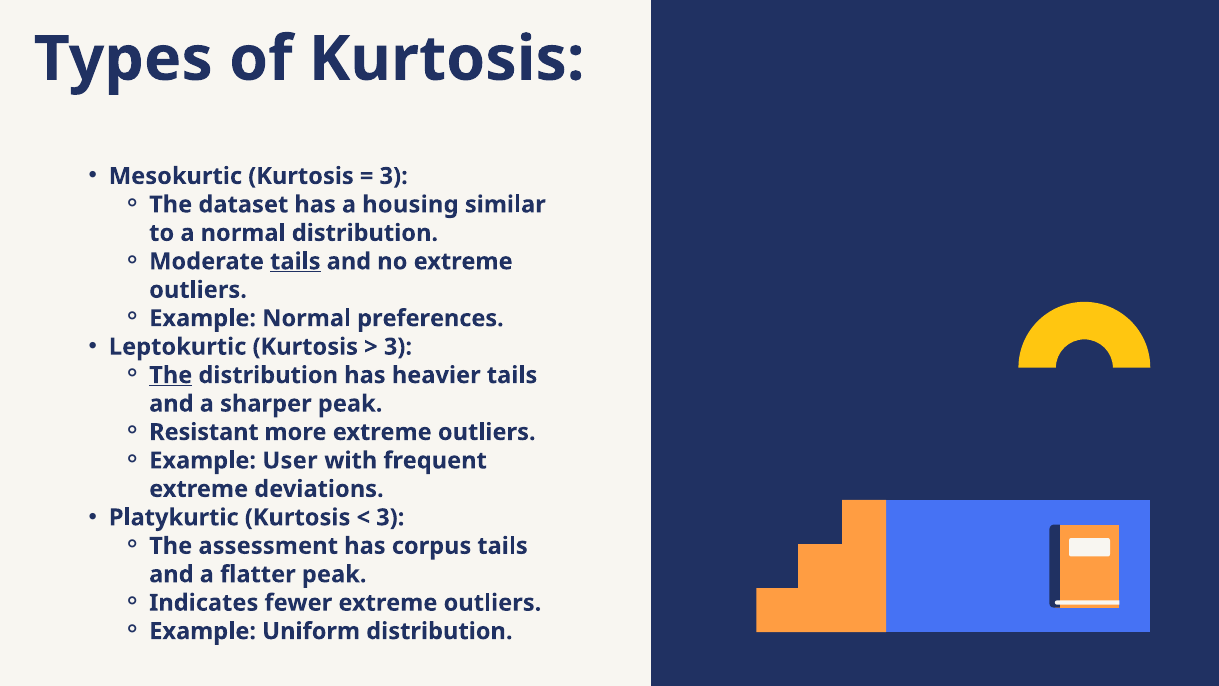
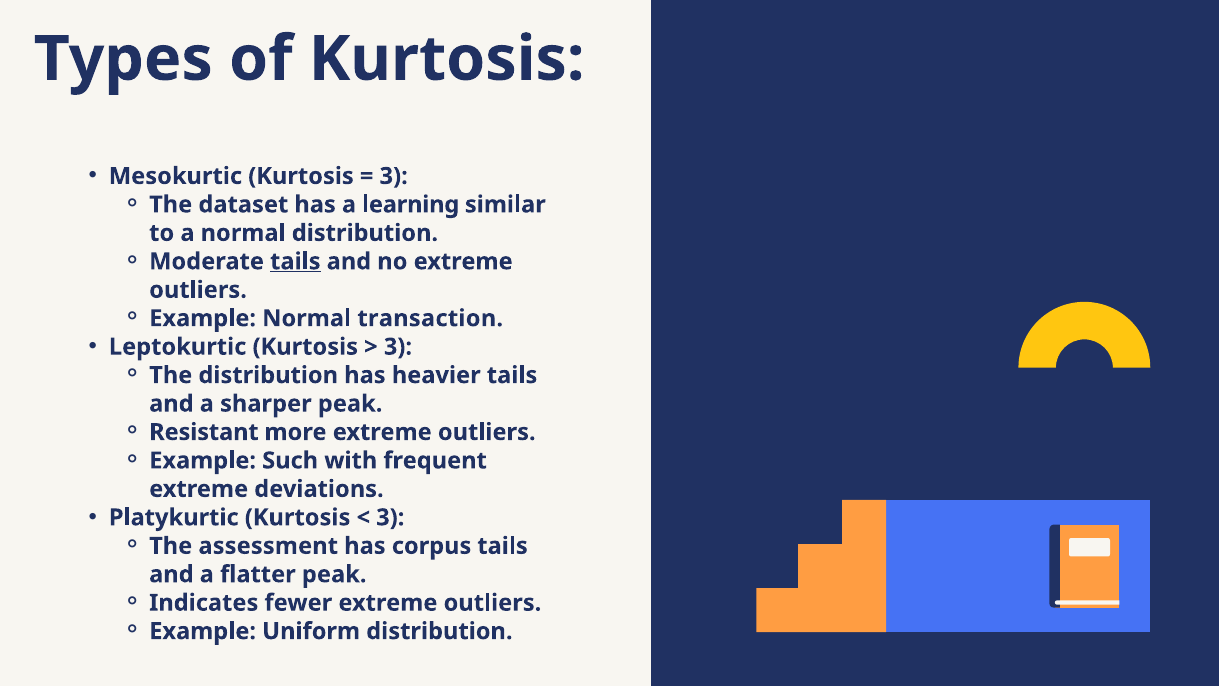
housing: housing -> learning (411, 205)
preferences: preferences -> transaction (430, 318)
The underline: present -> none (171, 375)
User: User -> Such (290, 460)
